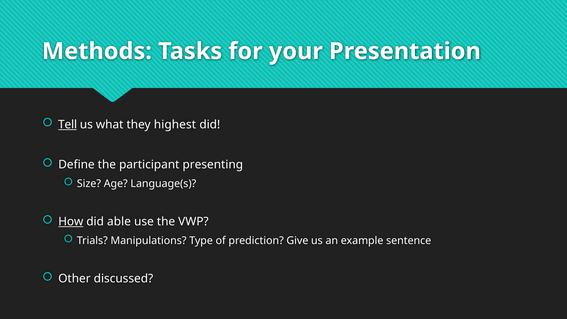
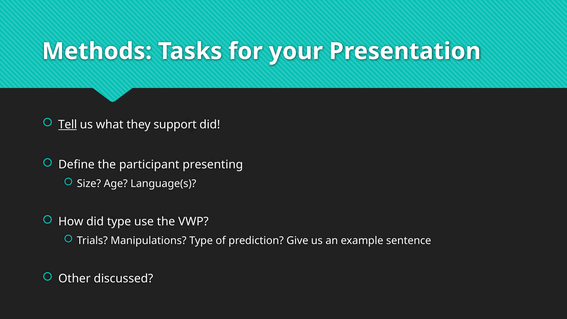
highest: highest -> support (175, 124)
How underline: present -> none (71, 222)
did able: able -> type (119, 222)
